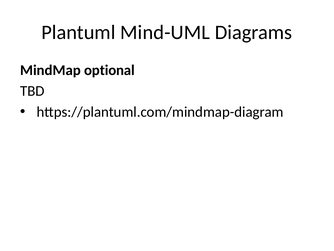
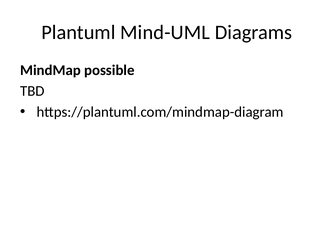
optional: optional -> possible (109, 70)
